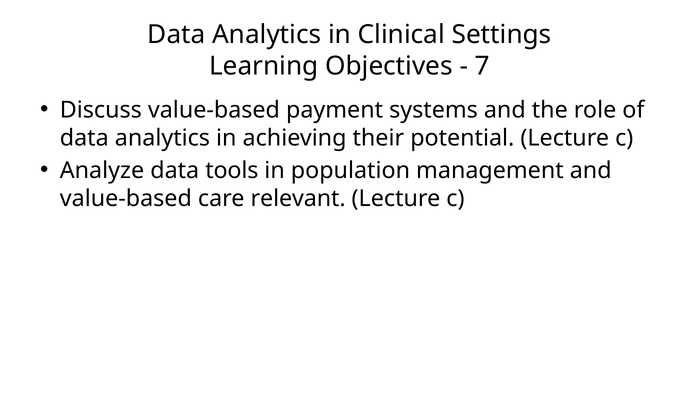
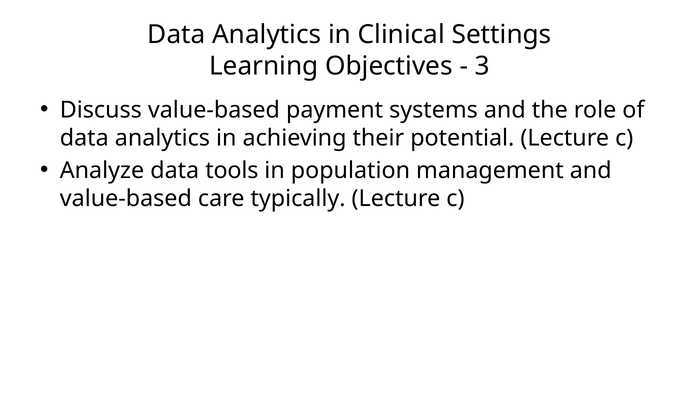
7: 7 -> 3 (482, 66)
relevant: relevant -> typically (298, 199)
